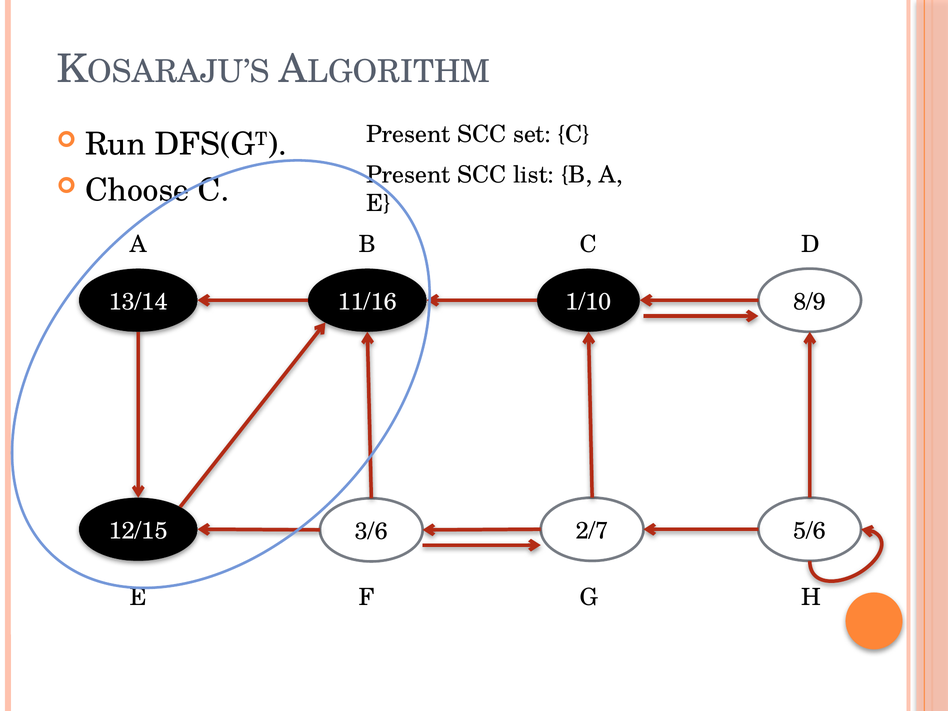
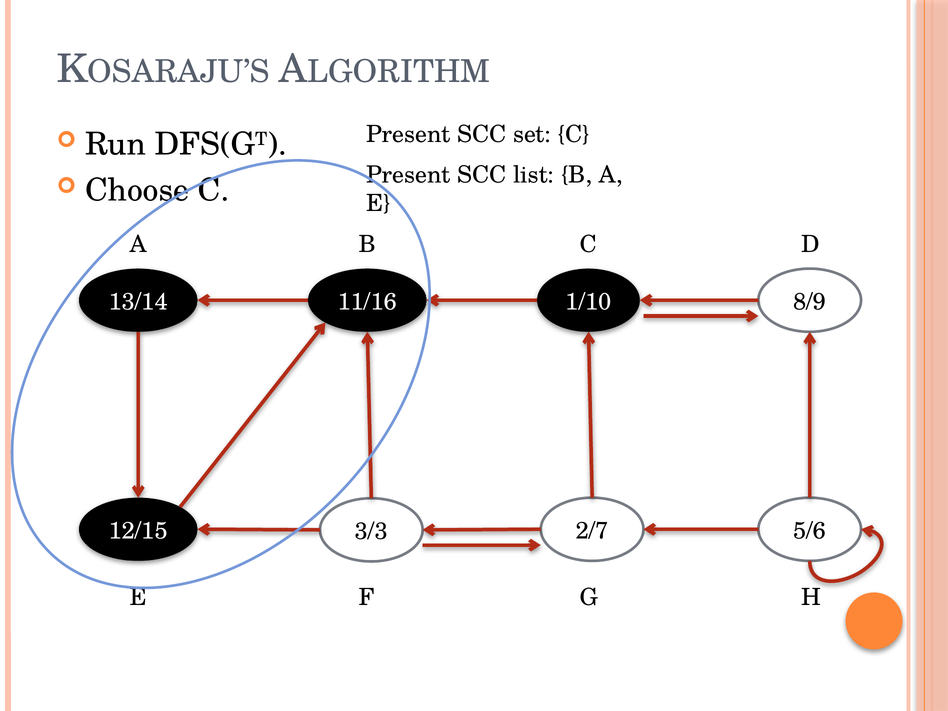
3/6: 3/6 -> 3/3 (371, 531)
